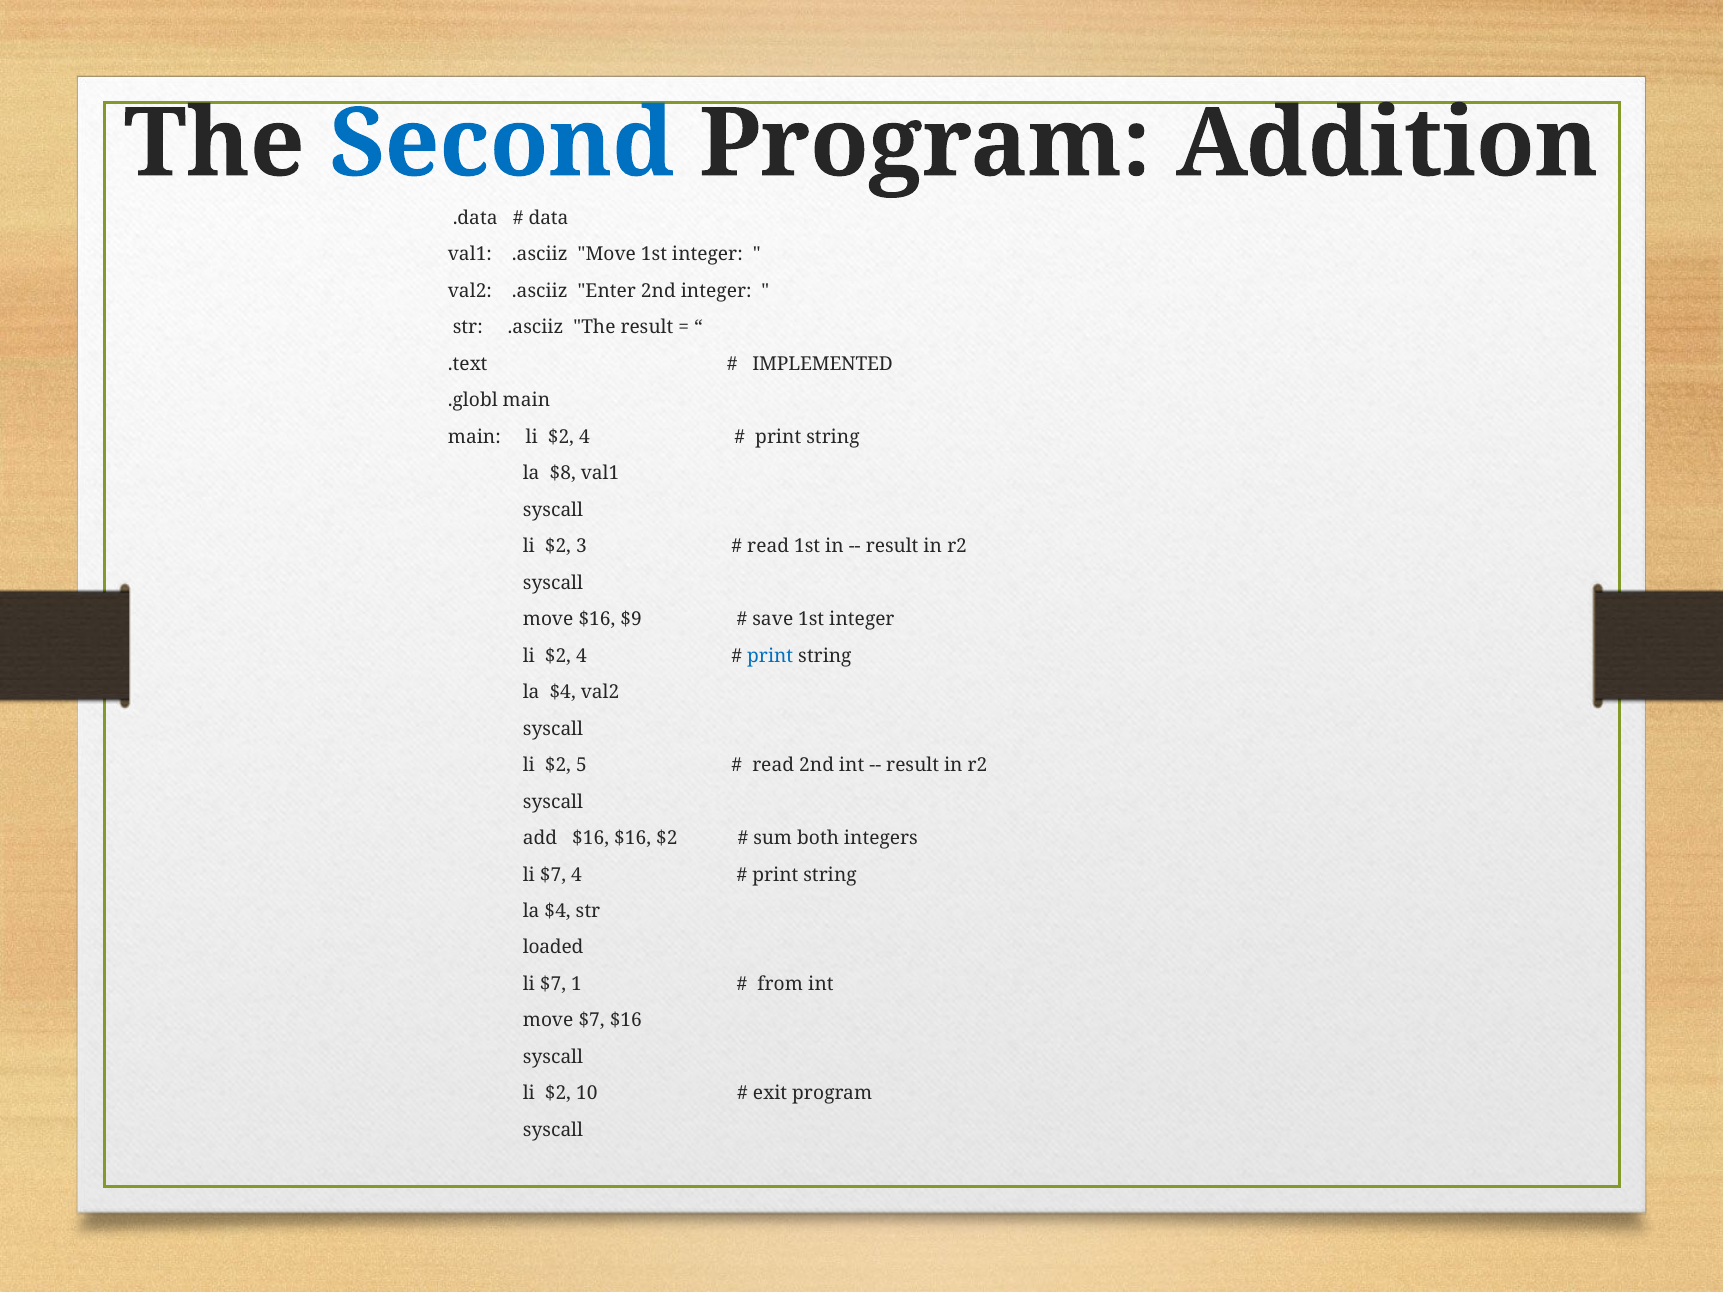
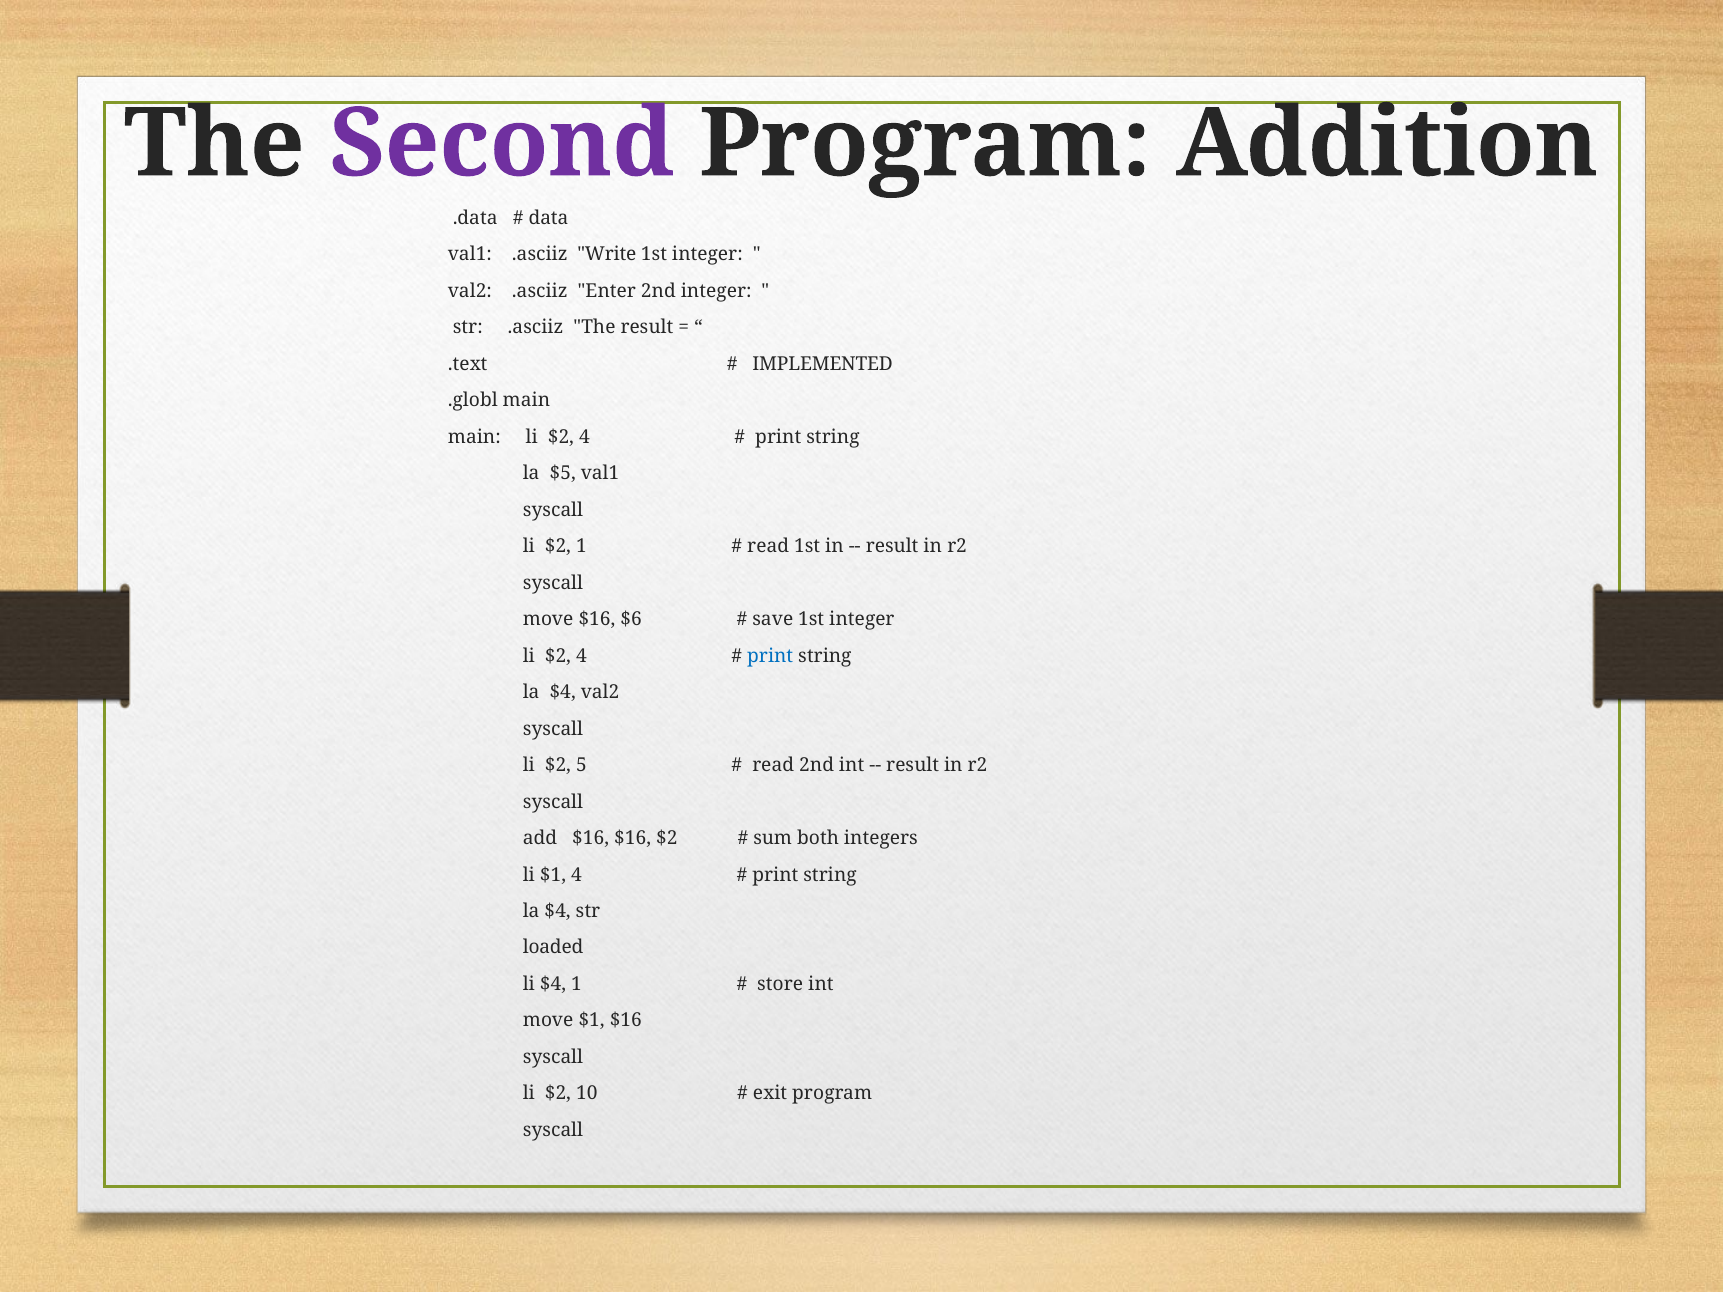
Second colour: blue -> purple (502, 144)
.asciiz Move: Move -> Write (607, 254)
$8: $8 -> $5 (563, 473)
$2 3: 3 -> 1 (582, 546)
$9: $9 -> $6 (631, 619)
$7: $7 -> $1 (553, 875)
$7: $7 -> $4 (553, 984)
from: from -> store (780, 984)
move $7: $7 -> $1 (592, 1021)
